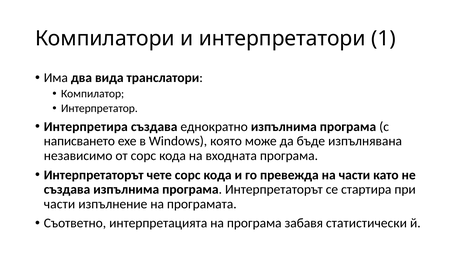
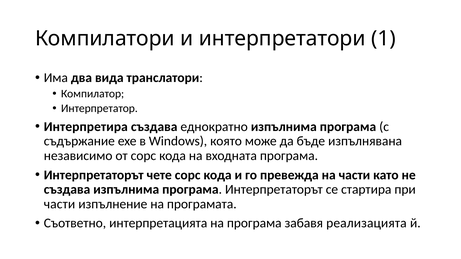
написването: написването -> съдържание (79, 141)
статистически: статистически -> реализацията (366, 223)
